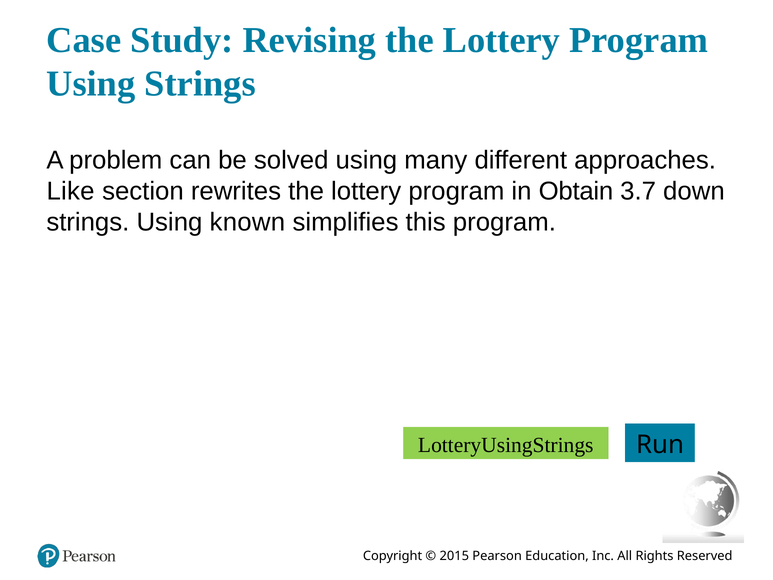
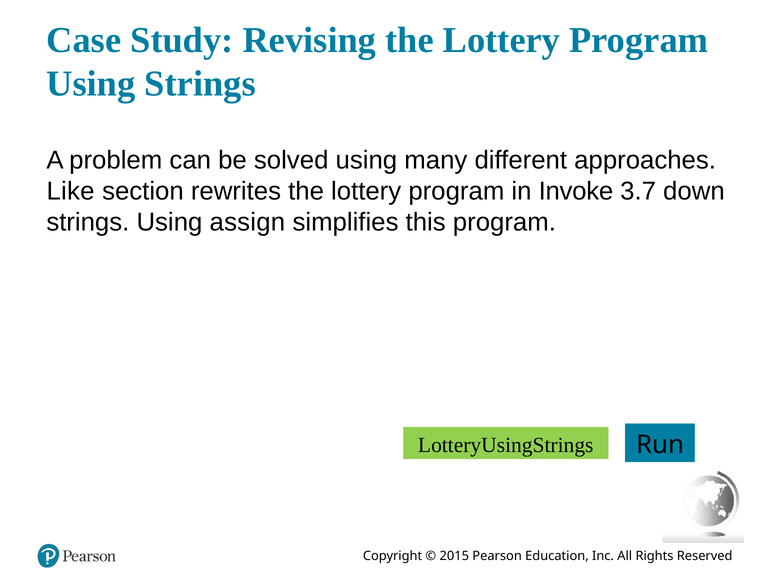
Obtain: Obtain -> Invoke (576, 191)
known: known -> assign (247, 222)
